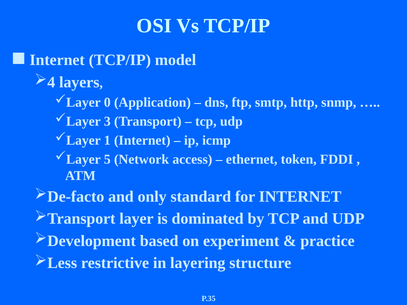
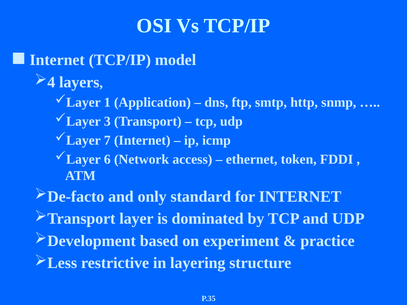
0: 0 -> 1 (107, 102)
1: 1 -> 7 (107, 140)
5: 5 -> 6 (107, 159)
